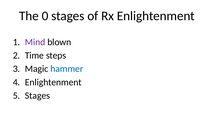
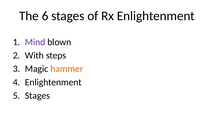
0: 0 -> 6 (45, 16)
Time: Time -> With (34, 55)
hammer colour: blue -> orange (67, 68)
